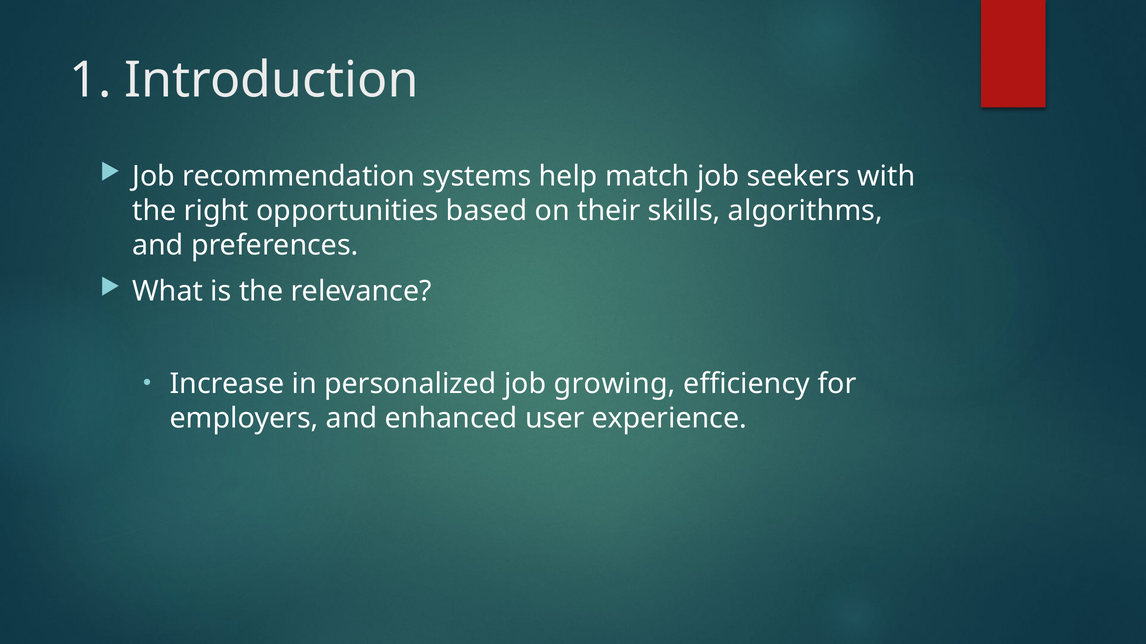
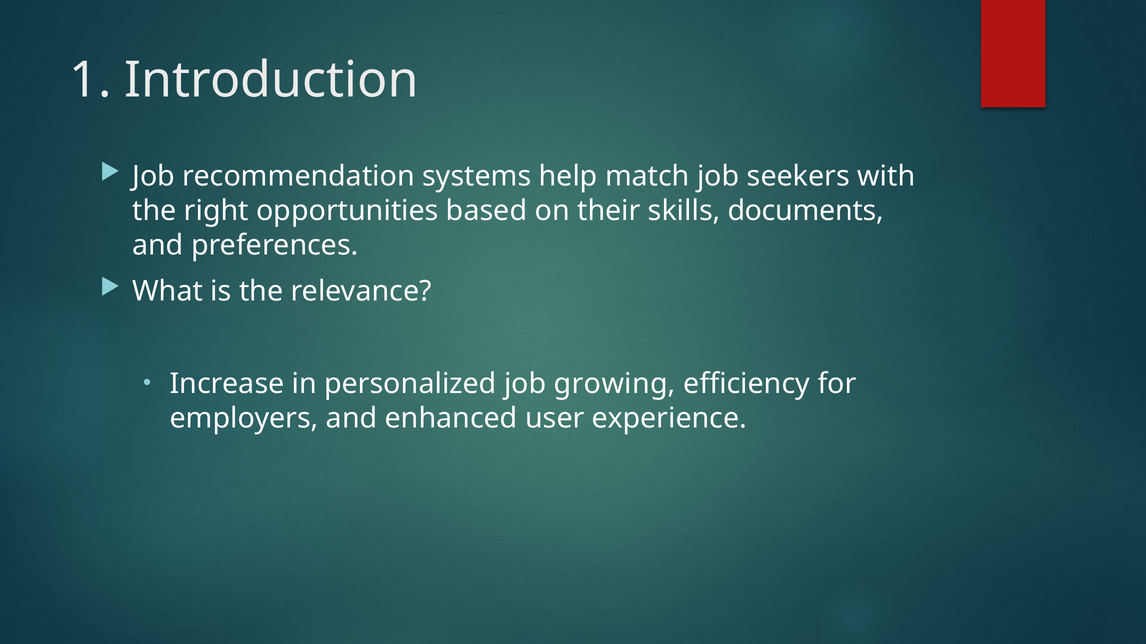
algorithms: algorithms -> documents (806, 211)
